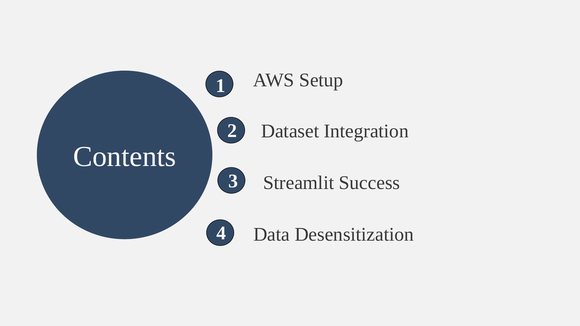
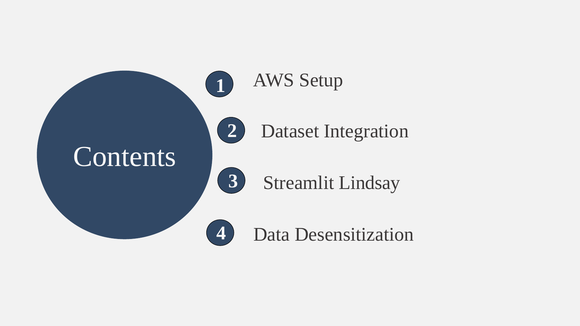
Success: Success -> Lindsay (370, 183)
